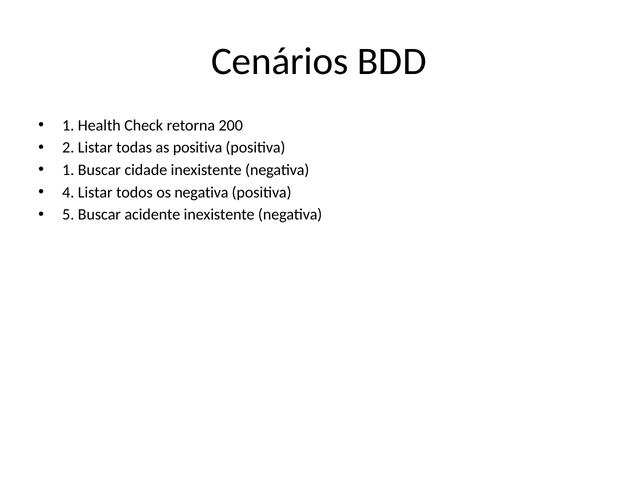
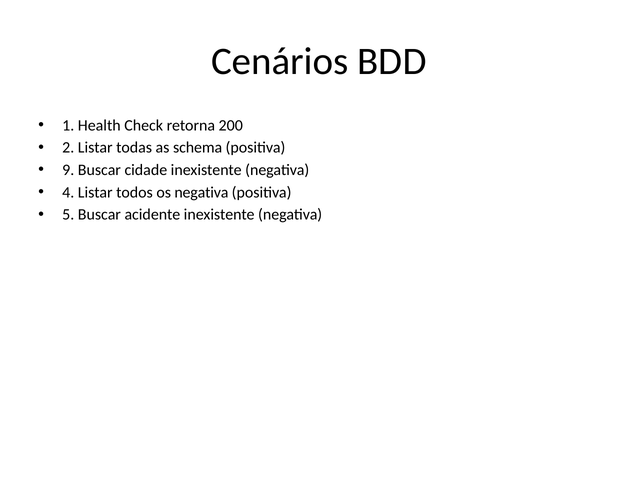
as positiva: positiva -> schema (198, 148)
1: 1 -> 9 (68, 170)
